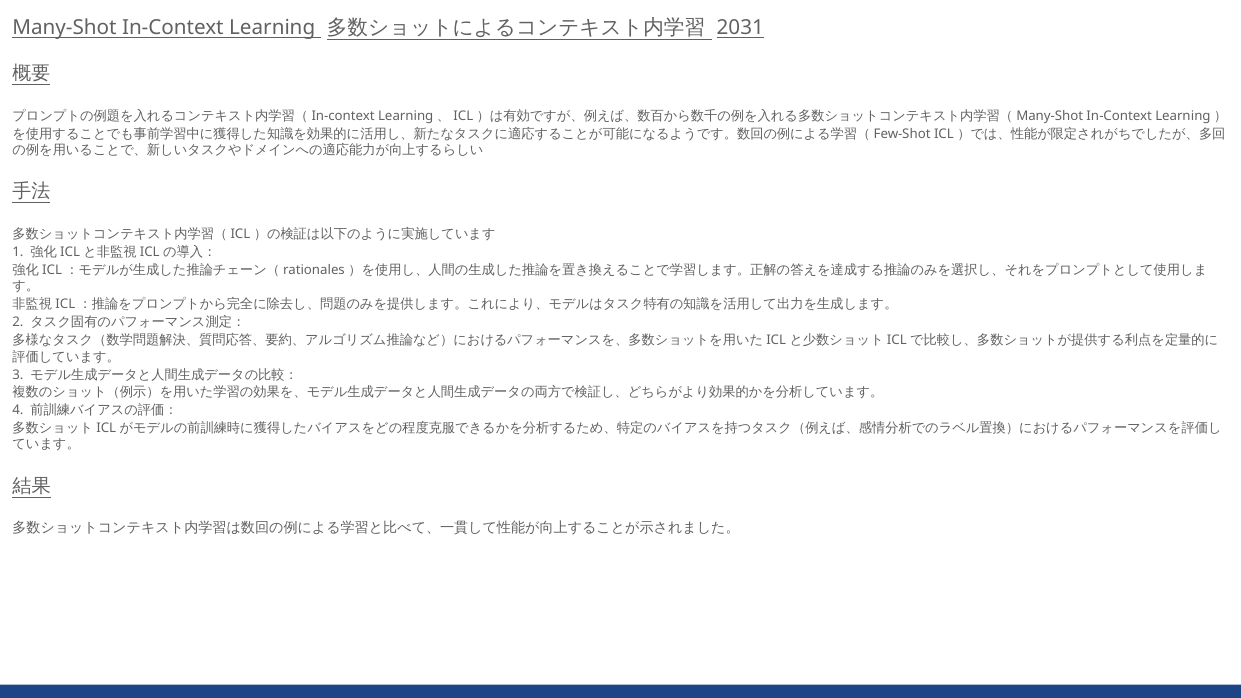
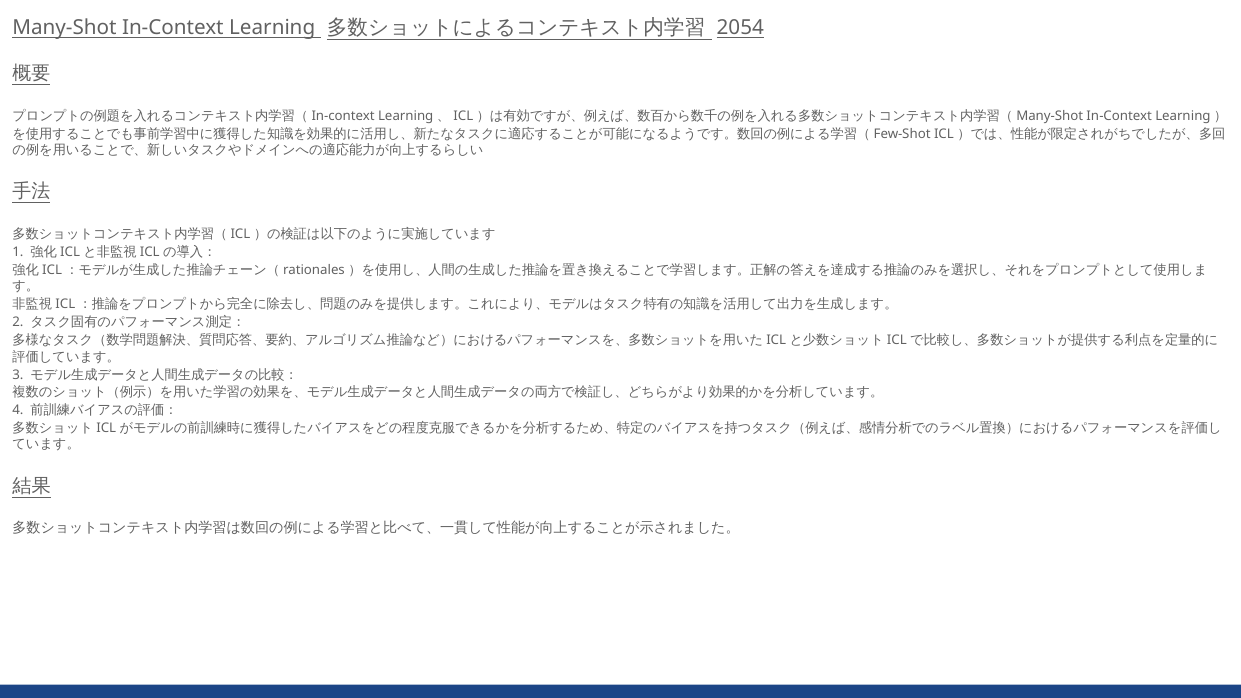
2031: 2031 -> 2054 (740, 28)
